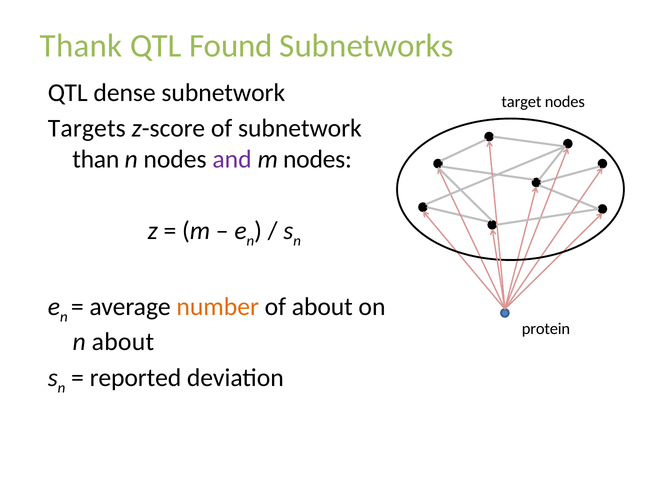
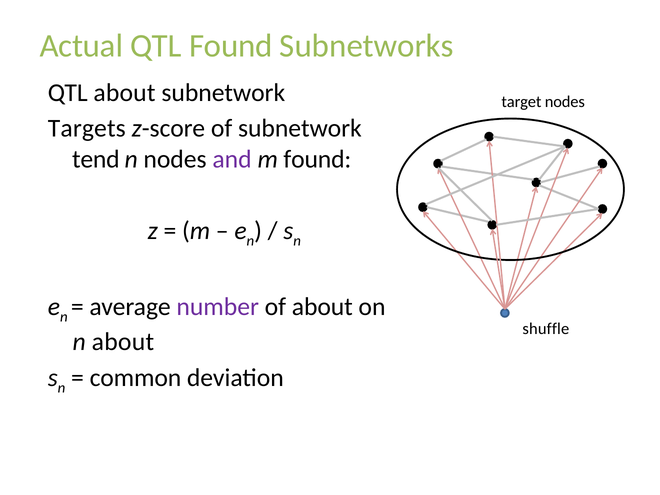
Thank: Thank -> Actual (81, 46)
QTL dense: dense -> about (124, 93)
than: than -> tend (96, 159)
m nodes: nodes -> found (317, 159)
number colour: orange -> purple (218, 307)
protein: protein -> shuffle (546, 329)
reported: reported -> common (135, 378)
